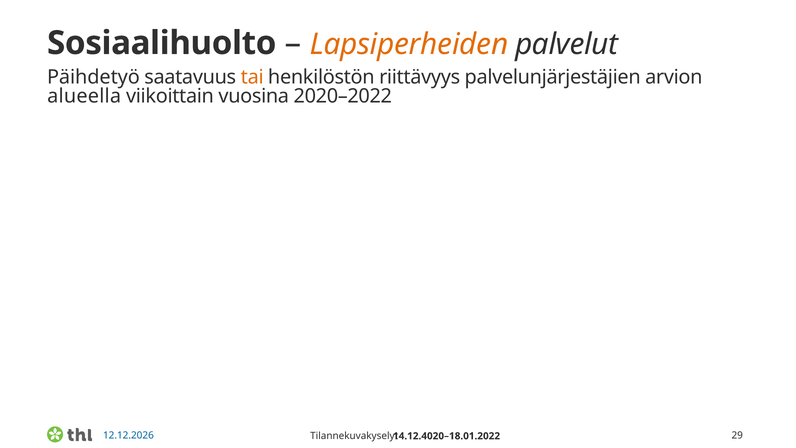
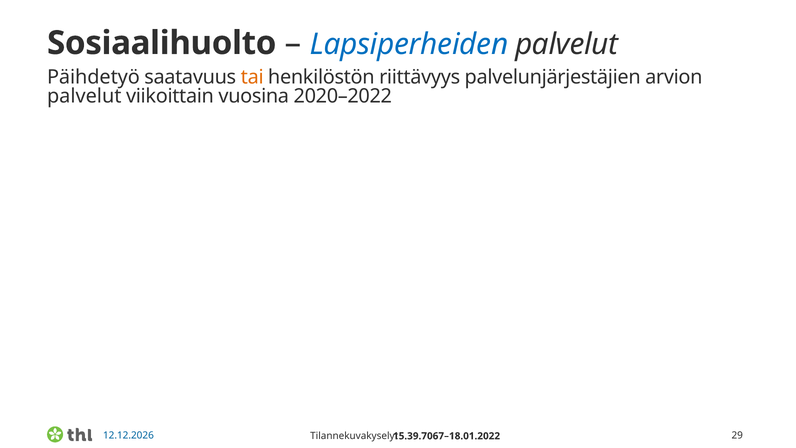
Lapsiperheiden colour: orange -> blue (409, 44)
alueella: alueella -> palvelut (84, 96)
14.12.4020–18.01.2022: 14.12.4020–18.01.2022 -> 15.39.7067–18.01.2022 (447, 436)
